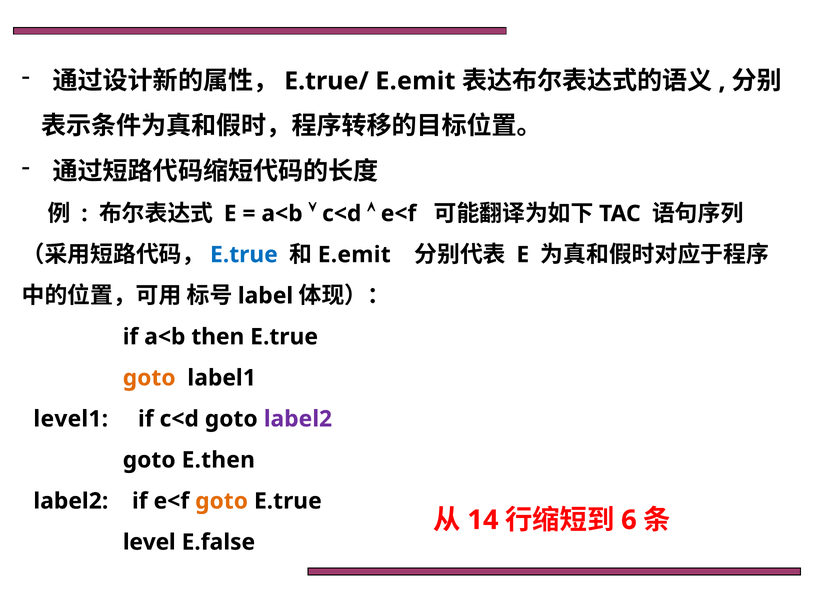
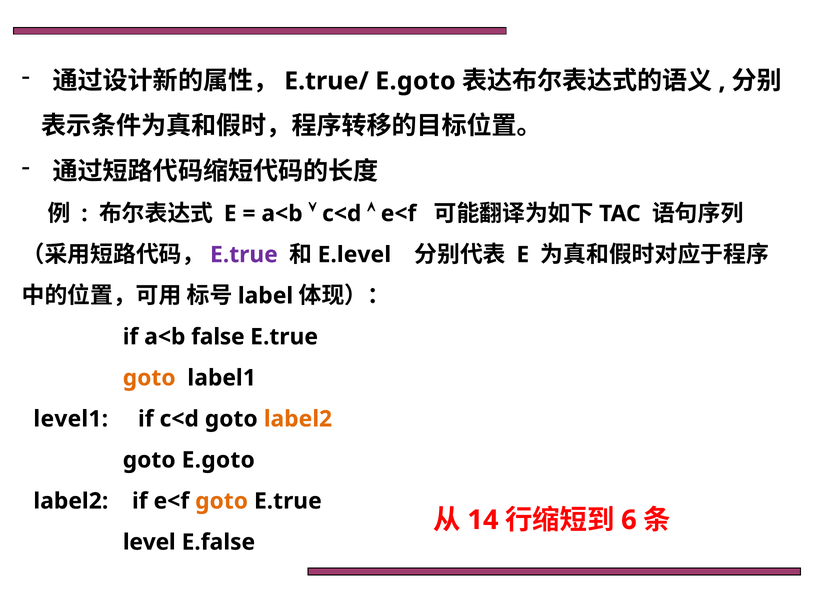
E.emit: E.emit -> E.goto (415, 81)
E.true colour: blue -> purple (244, 255)
E.emit: E.emit -> E.level (354, 255)
then: then -> false (218, 337)
label2 colour: purple -> orange (298, 419)
goto E.then: E.then -> E.goto (218, 460)
